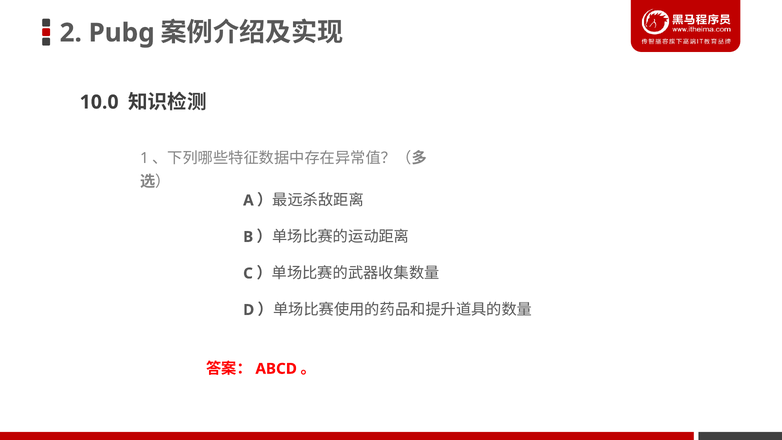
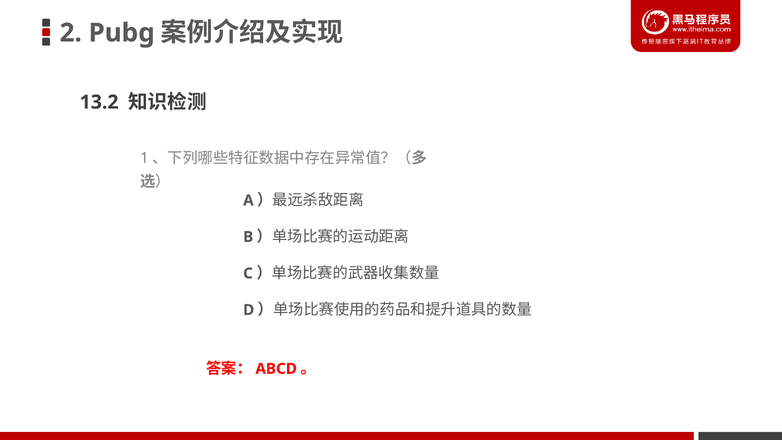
10.0: 10.0 -> 13.2 (99, 102)
